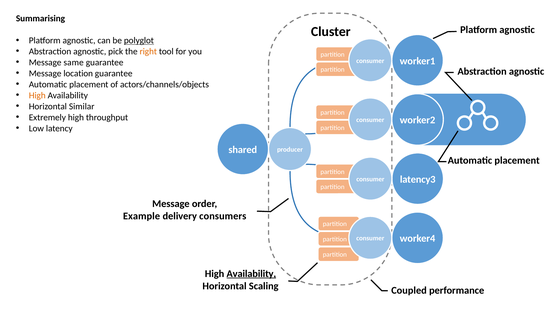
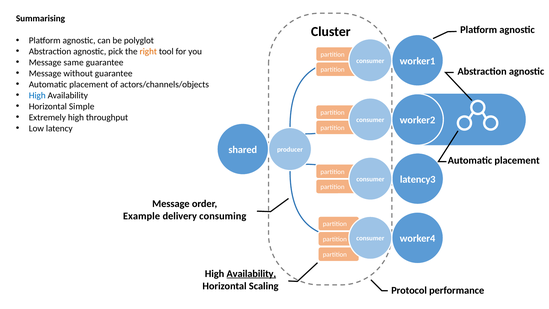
polyglot underline: present -> none (139, 41)
location: location -> without (78, 73)
High colour: orange -> blue (37, 95)
Similar: Similar -> Simple (82, 106)
consumers: consumers -> consuming (223, 216)
Coupled: Coupled -> Protocol (409, 290)
